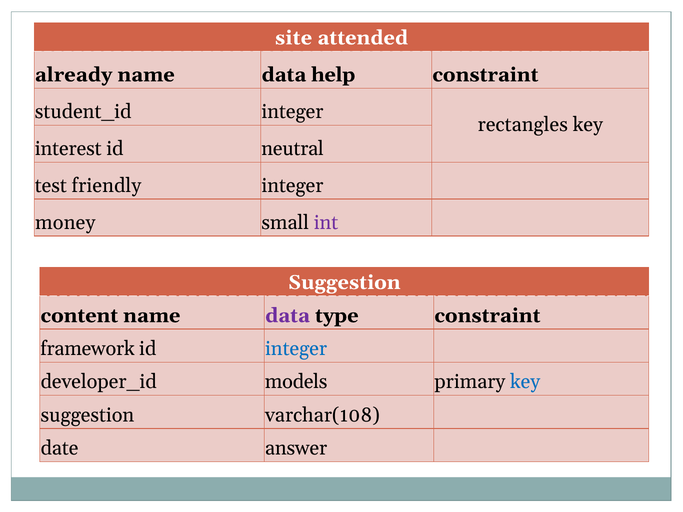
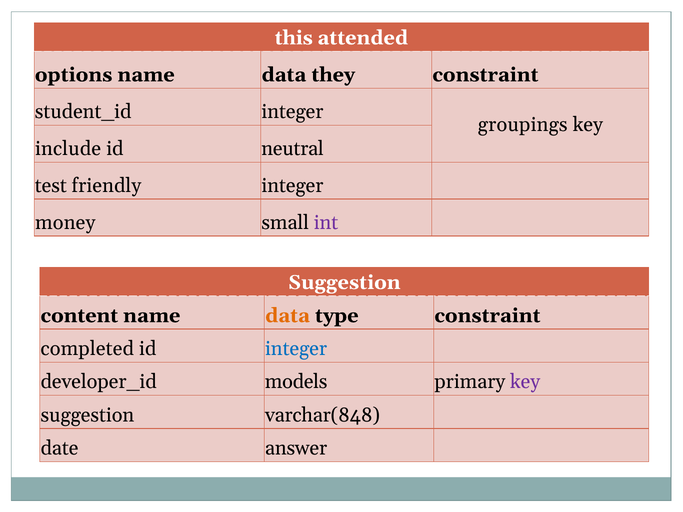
site: site -> this (294, 38)
already: already -> options (74, 75)
help: help -> they (333, 75)
rectangles: rectangles -> groupings (523, 125)
interest: interest -> include (68, 149)
data colour: purple -> orange (287, 316)
framework: framework -> completed (87, 349)
key colour: blue -> purple (525, 382)
varchar(108: varchar(108 -> varchar(848 (323, 415)
